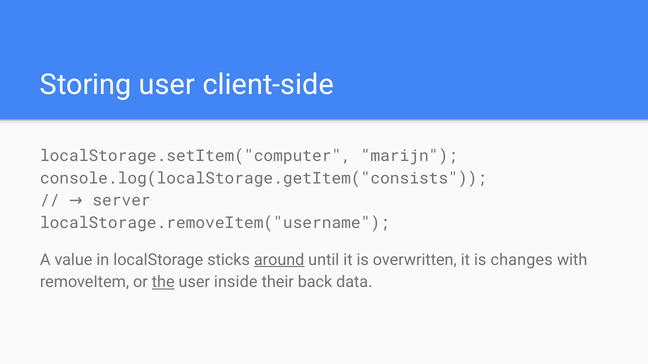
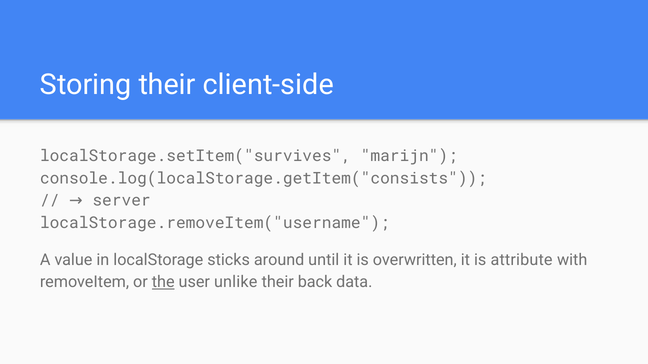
Storing user: user -> their (167, 85)
localStorage.setItem("computer: localStorage.setItem("computer -> localStorage.setItem("survives (195, 156)
around underline: present -> none (279, 260)
changes: changes -> attribute (522, 260)
inside: inside -> unlike (236, 282)
